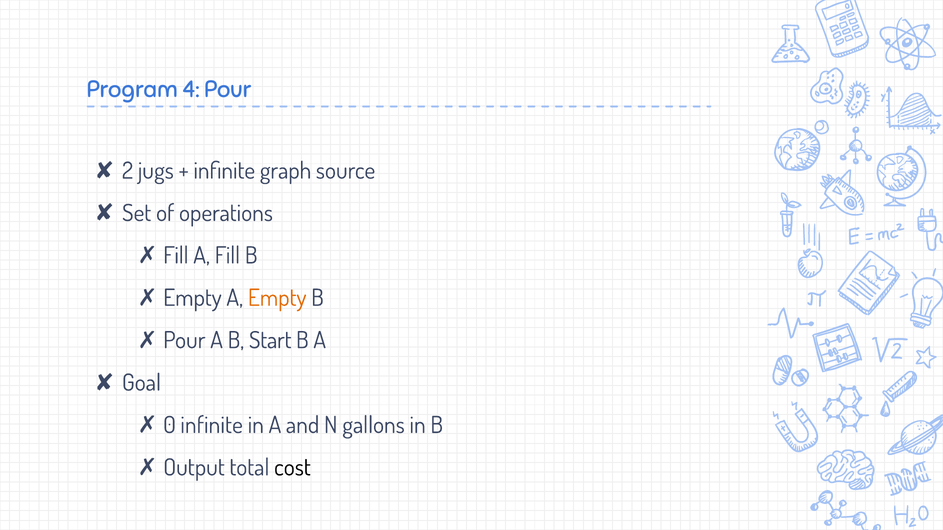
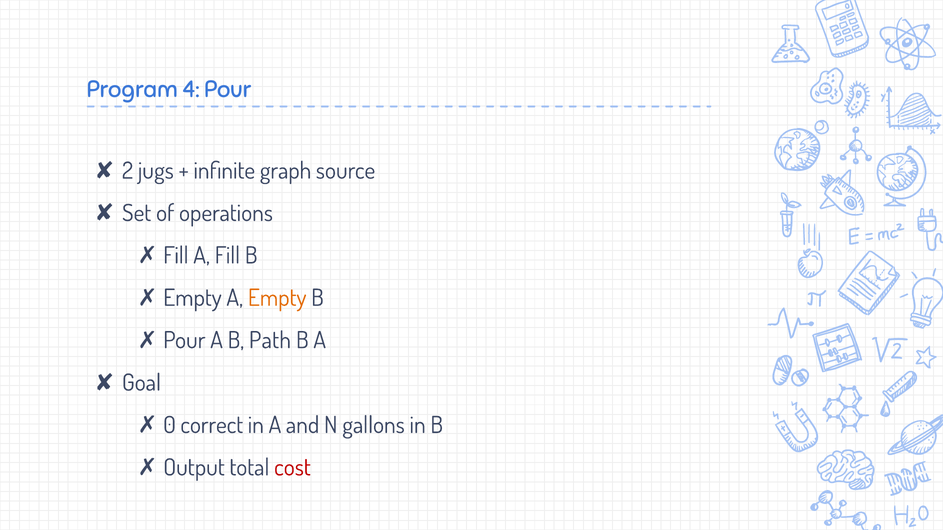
Start: Start -> Path (270, 341)
infinite: infinite -> correct (212, 426)
cost colour: black -> red (292, 468)
